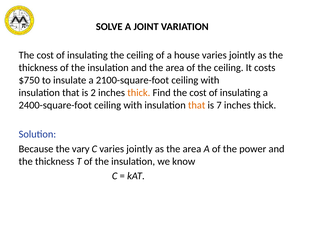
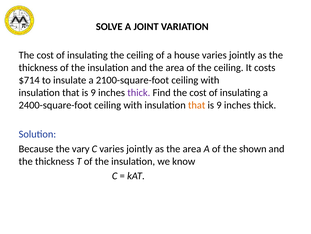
$750: $750 -> $714 (29, 80)
2: 2 -> 9 (93, 92)
thick colour: orange -> purple (139, 92)
7: 7 -> 9 (219, 105)
power: power -> shown (253, 148)
